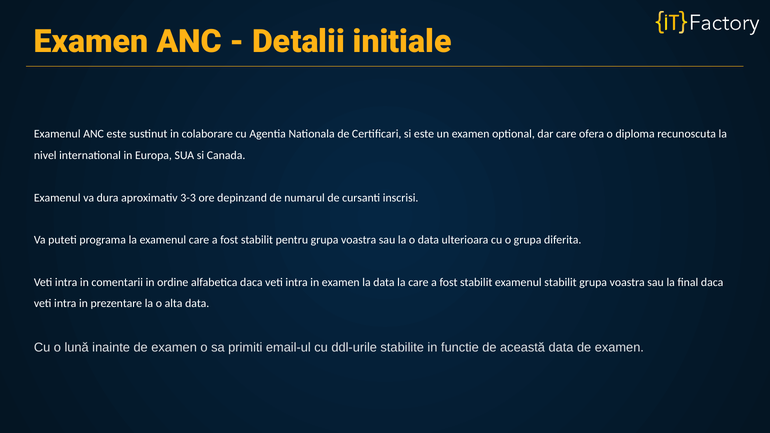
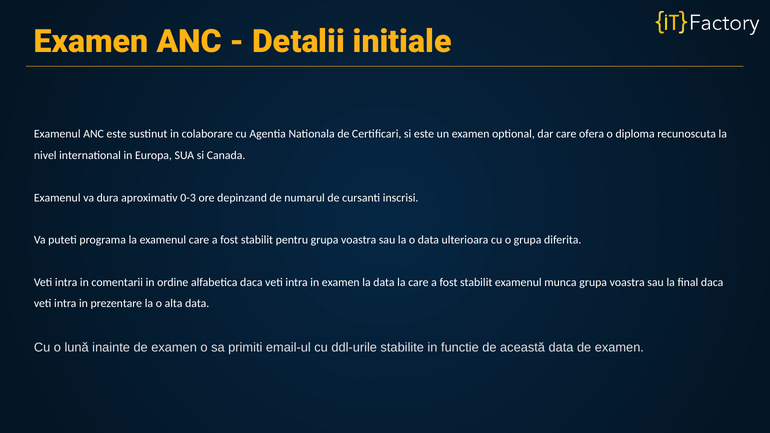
3-3: 3-3 -> 0-3 (188, 198)
examenul stabilit: stabilit -> munca (560, 282)
